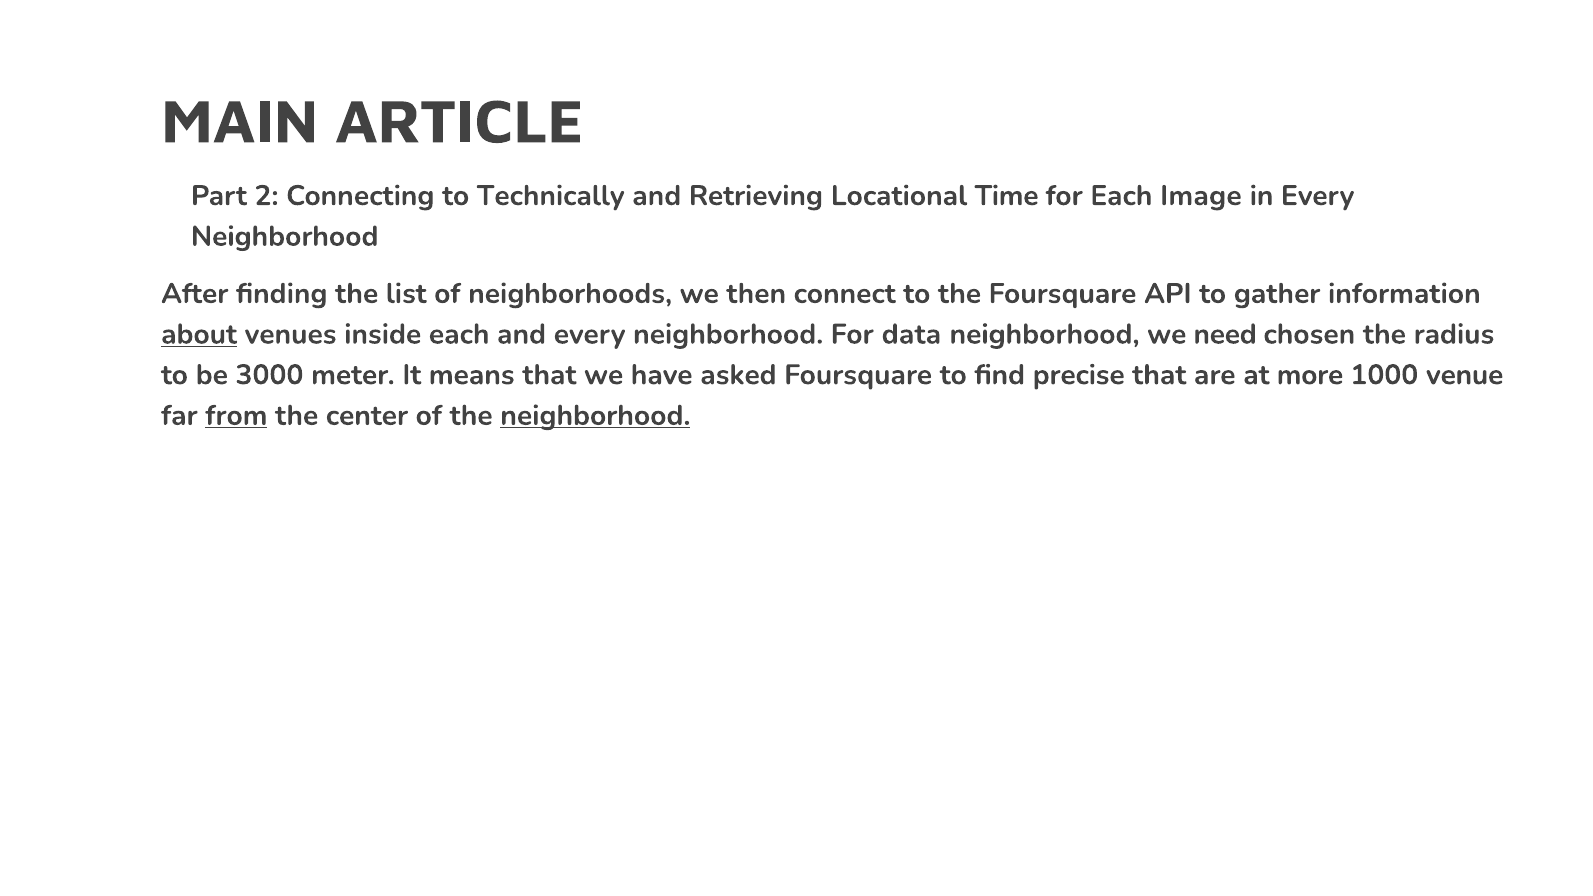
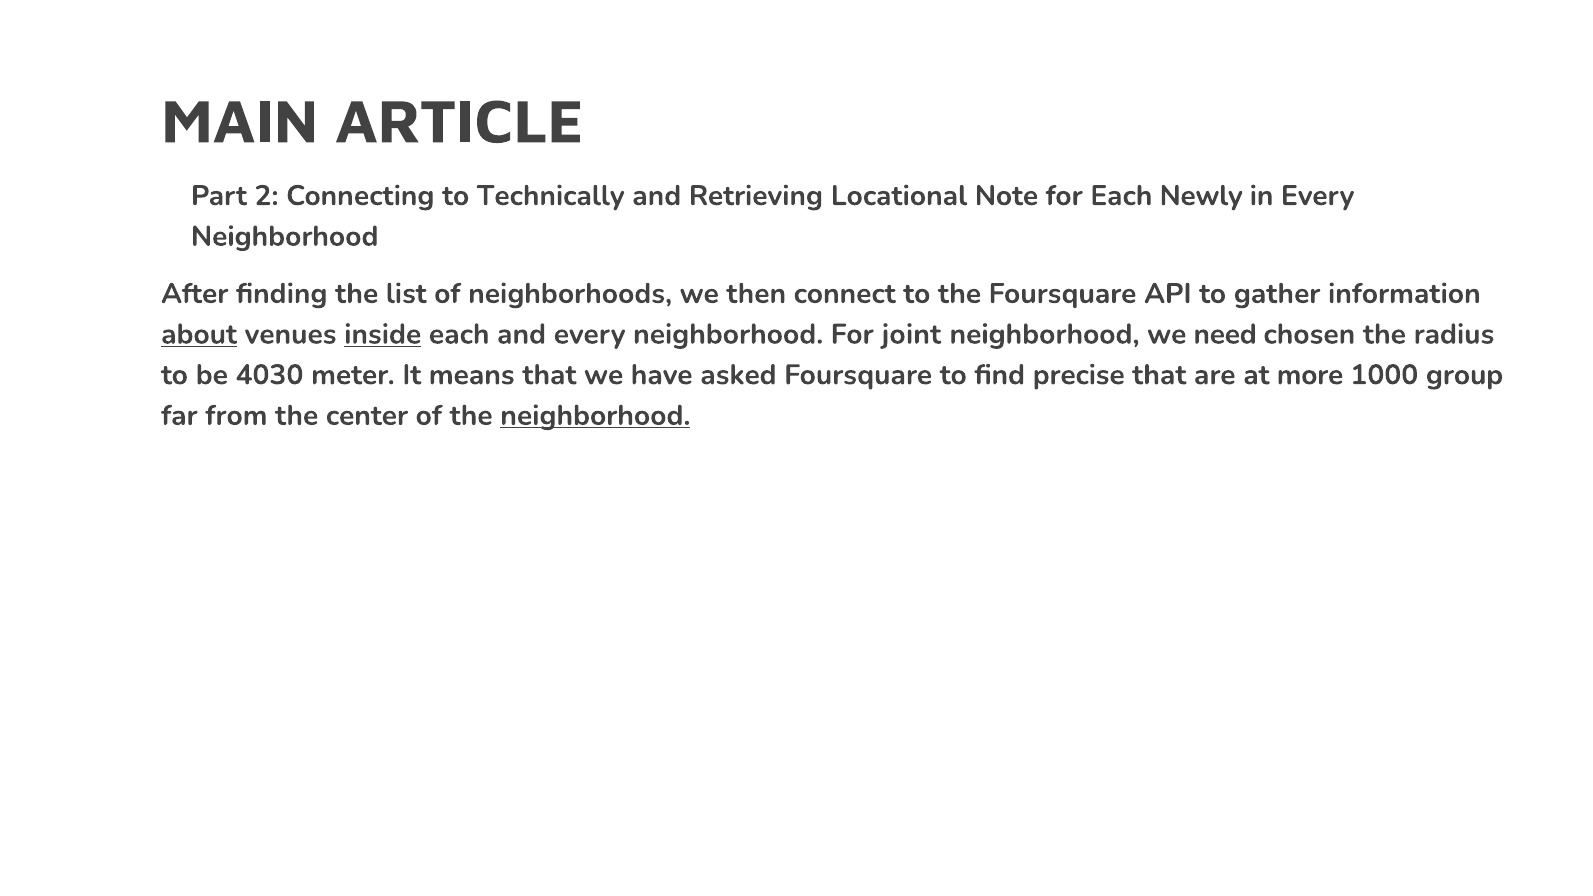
Time: Time -> Note (1006, 196)
Image: Image -> Newly (1201, 196)
inside underline: none -> present (383, 334)
data: data -> joint (911, 334)
3000: 3000 -> 4030 (269, 375)
venue: venue -> group (1465, 375)
from underline: present -> none (236, 416)
